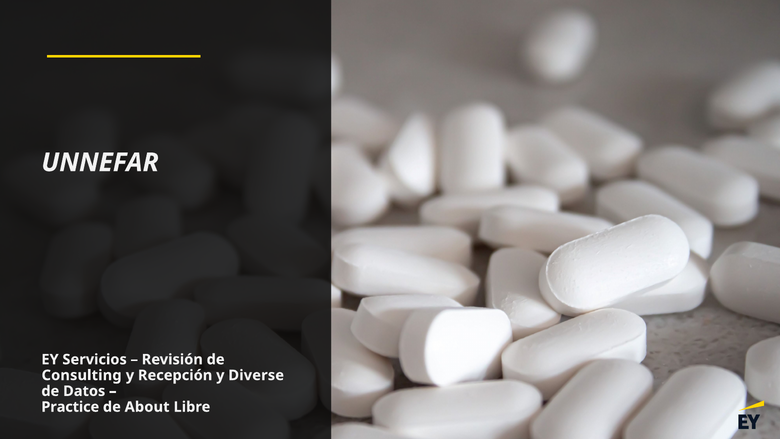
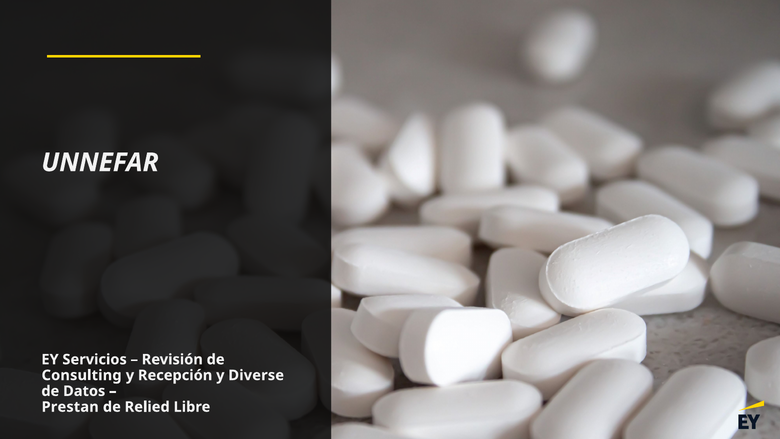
Practice: Practice -> Prestan (70, 407)
About: About -> Relied (147, 407)
